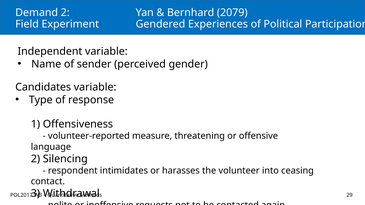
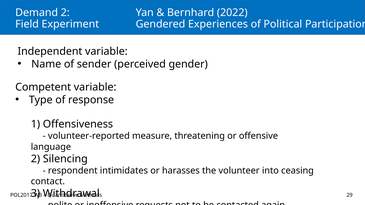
2079: 2079 -> 2022 (232, 13)
Candidates: Candidates -> Competent (43, 87)
